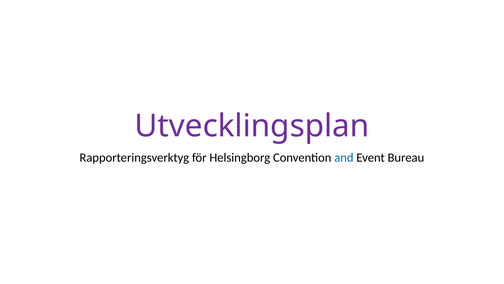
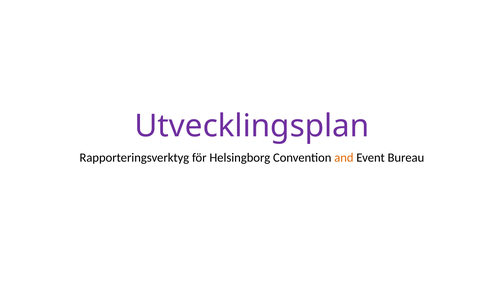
and colour: blue -> orange (344, 158)
